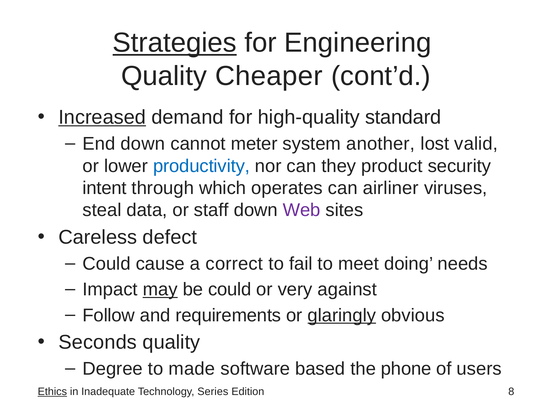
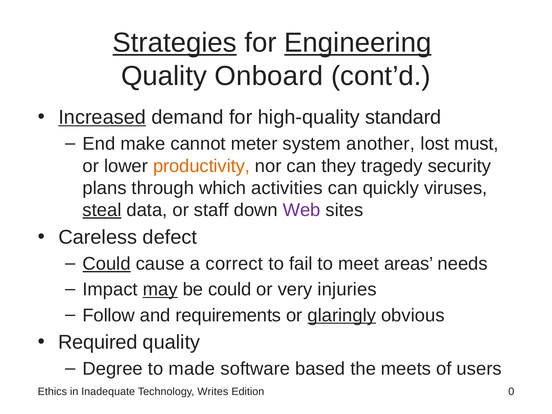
Engineering underline: none -> present (358, 43)
Cheaper: Cheaper -> Onboard (269, 76)
End down: down -> make (143, 144)
valid: valid -> must (476, 144)
productivity colour: blue -> orange (201, 166)
product: product -> tragedy (392, 166)
intent: intent -> plans (105, 188)
operates: operates -> activities (287, 188)
airliner: airliner -> quickly (391, 188)
steal underline: none -> present (102, 210)
Could underline: none -> present (107, 264)
doing: doing -> areas (409, 264)
against: against -> injuries (347, 290)
Seconds: Seconds -> Required (98, 342)
phone: phone -> meets (406, 369)
Ethics underline: present -> none (52, 392)
Series: Series -> Writes (213, 392)
8: 8 -> 0 (511, 392)
